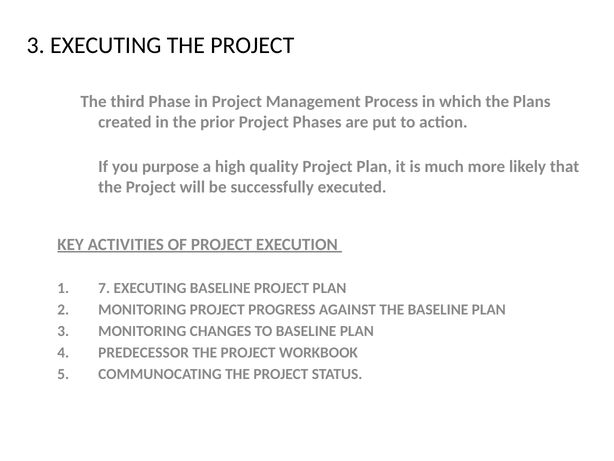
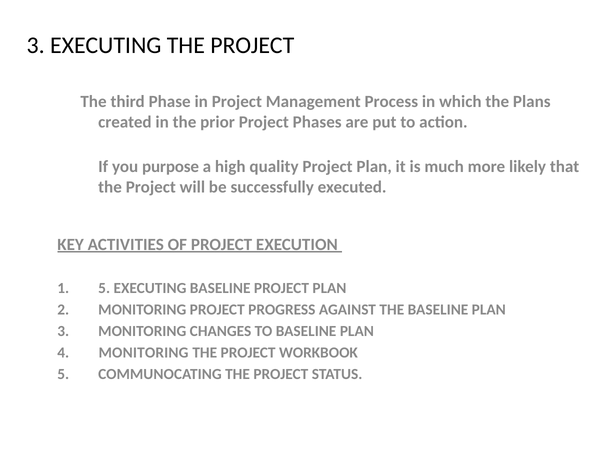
1 7: 7 -> 5 (104, 288)
PREDECESSOR: PREDECESSOR -> MONITORING (143, 352)
